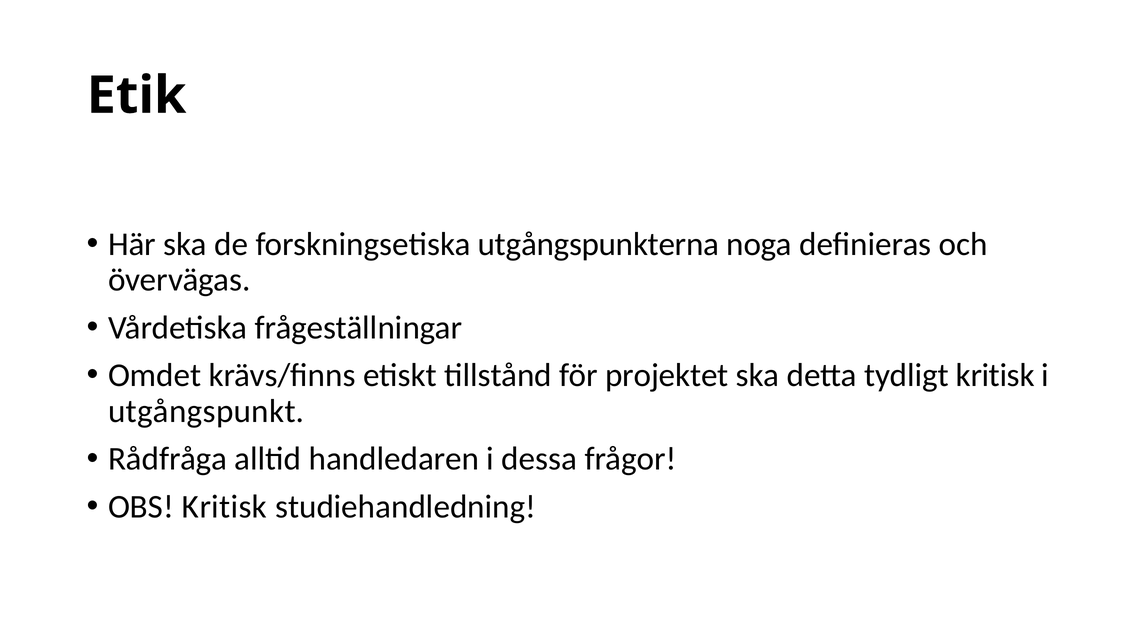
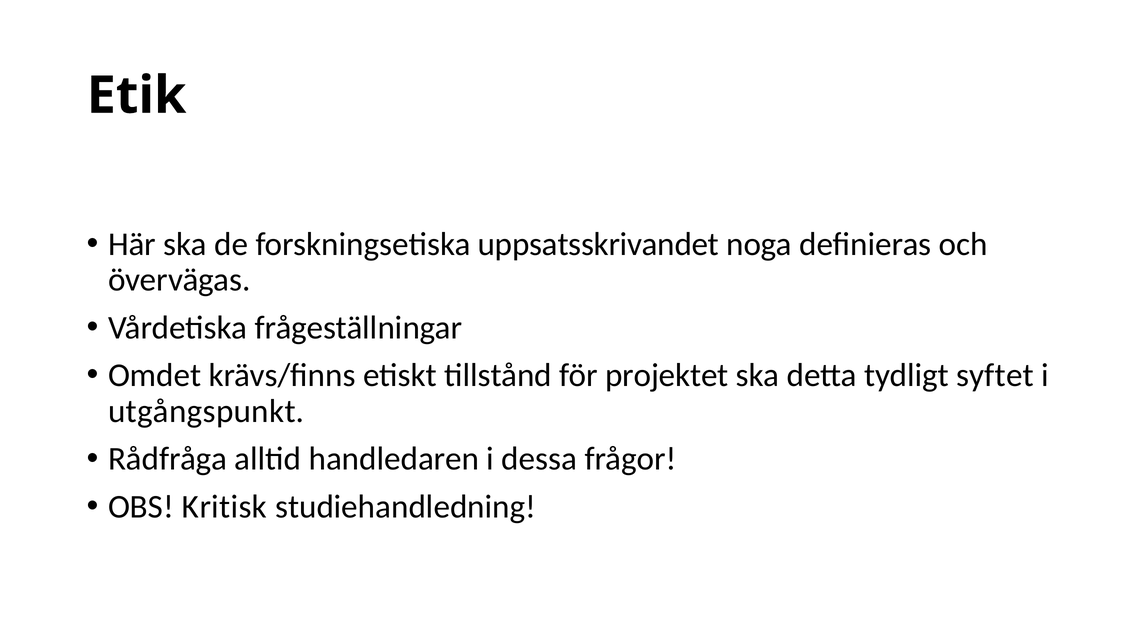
utgångspunkterna: utgångspunkterna -> uppsatsskrivandet (598, 244)
tydligt kritisk: kritisk -> syftet (995, 375)
